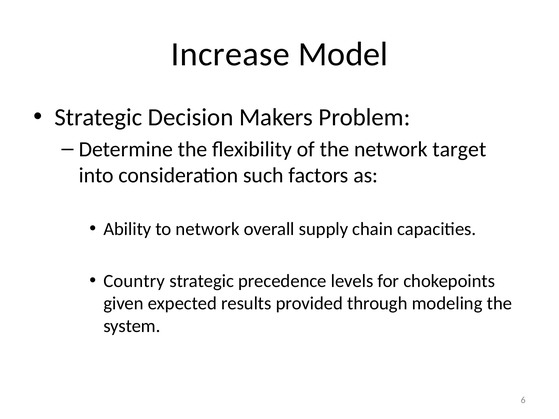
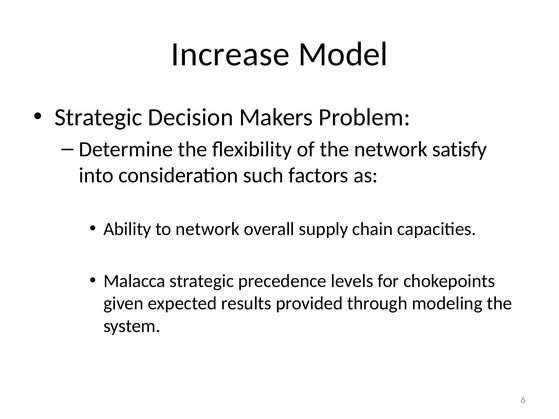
target: target -> satisfy (460, 149)
Country: Country -> Malacca (134, 281)
